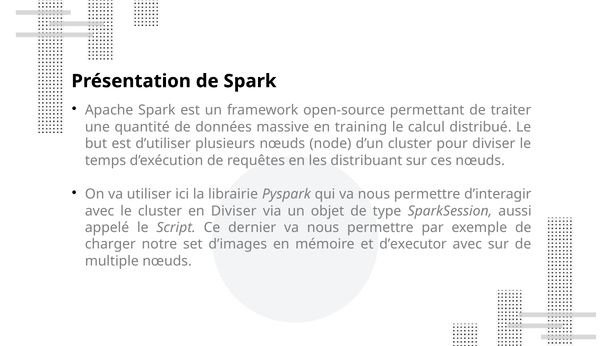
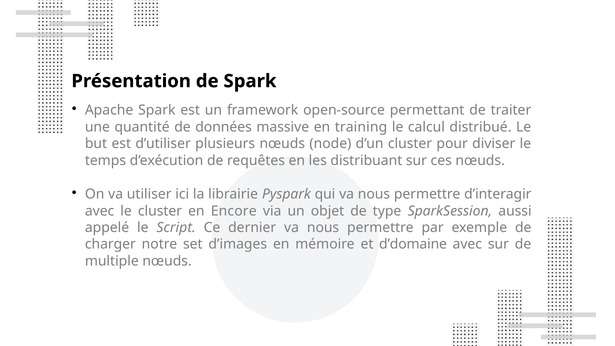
en Diviser: Diviser -> Encore (234, 211)
d’executor: d’executor -> d’domaine (413, 244)
